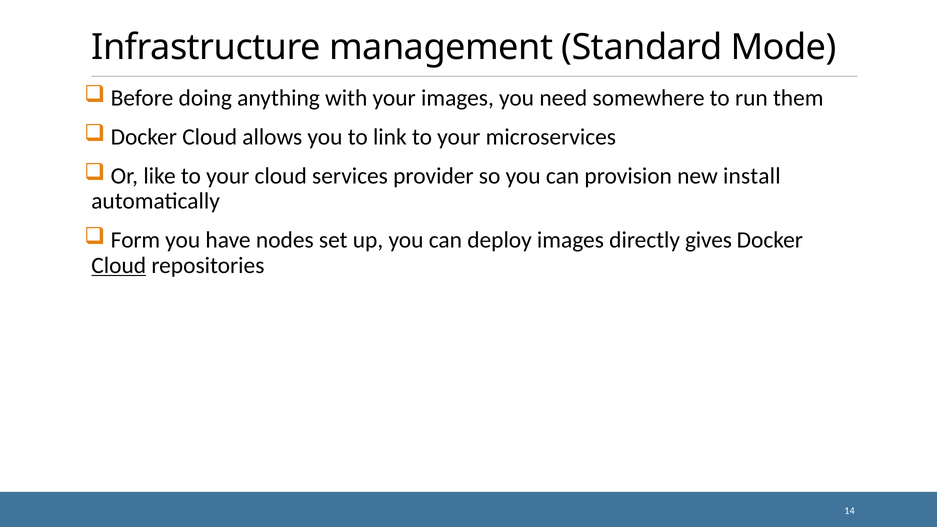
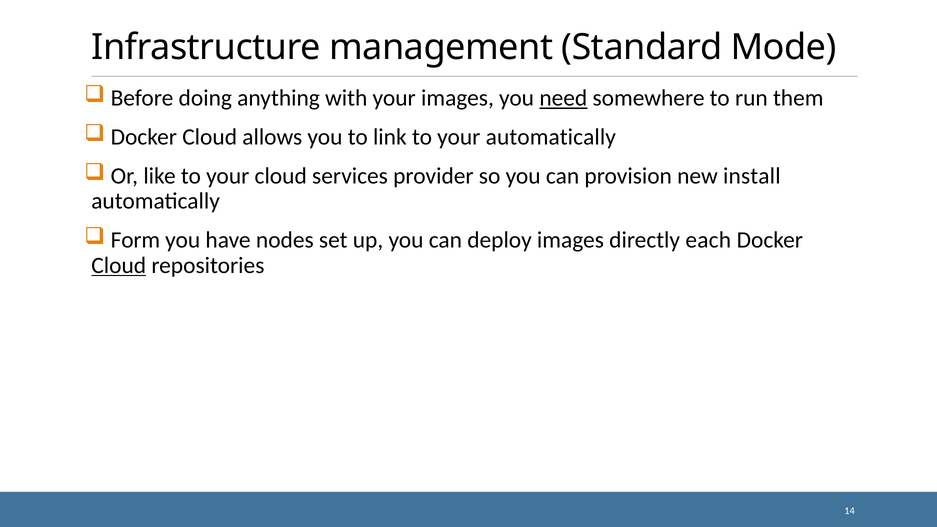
need underline: none -> present (563, 98)
your microservices: microservices -> automatically (551, 137)
gives: gives -> each (708, 240)
